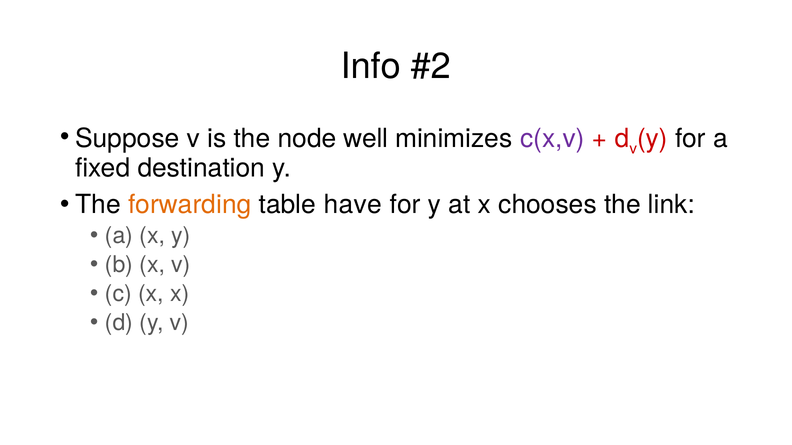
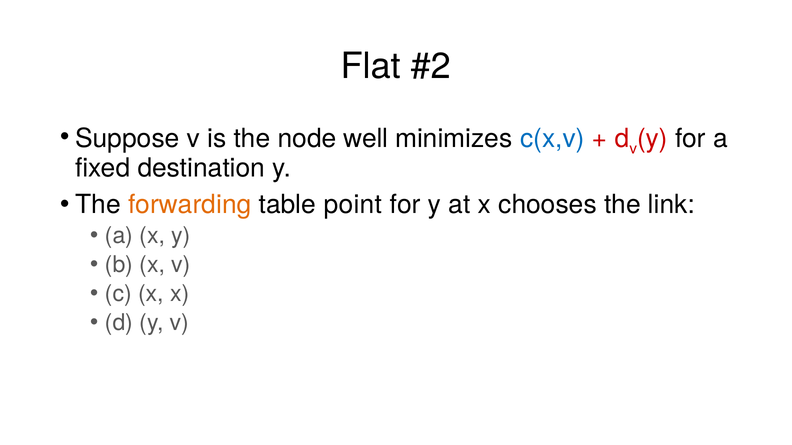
Info: Info -> Flat (371, 67)
c(x,v colour: purple -> blue (552, 139)
have: have -> point (353, 205)
